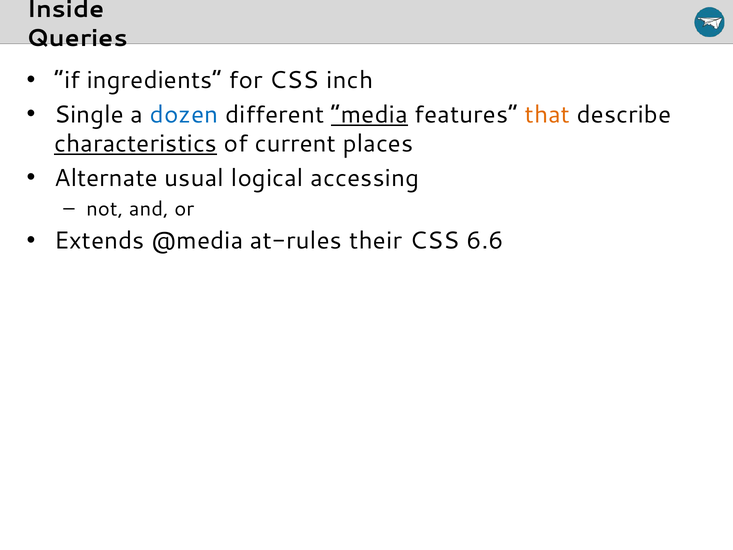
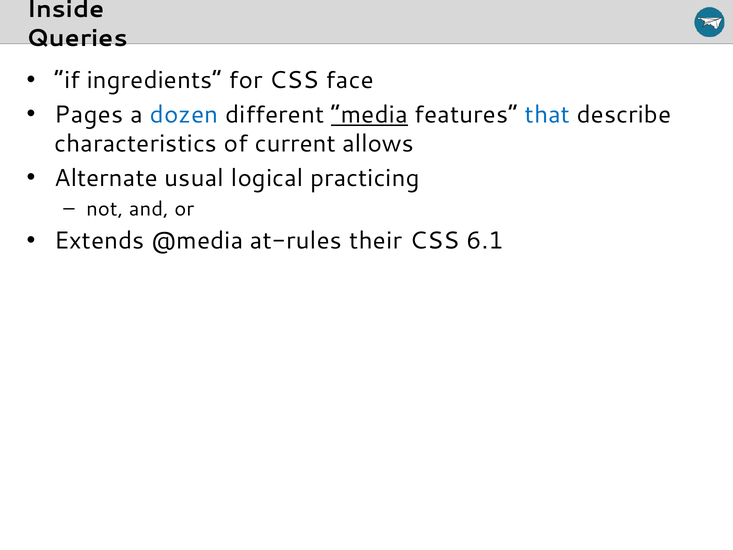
inch: inch -> face (350, 80)
Single: Single -> Pages (89, 115)
that colour: orange -> blue (548, 115)
characteristics underline: present -> none (136, 144)
places: places -> allows (378, 144)
accessing: accessing -> practicing (365, 178)
6.6: 6.6 -> 6.1 (485, 241)
